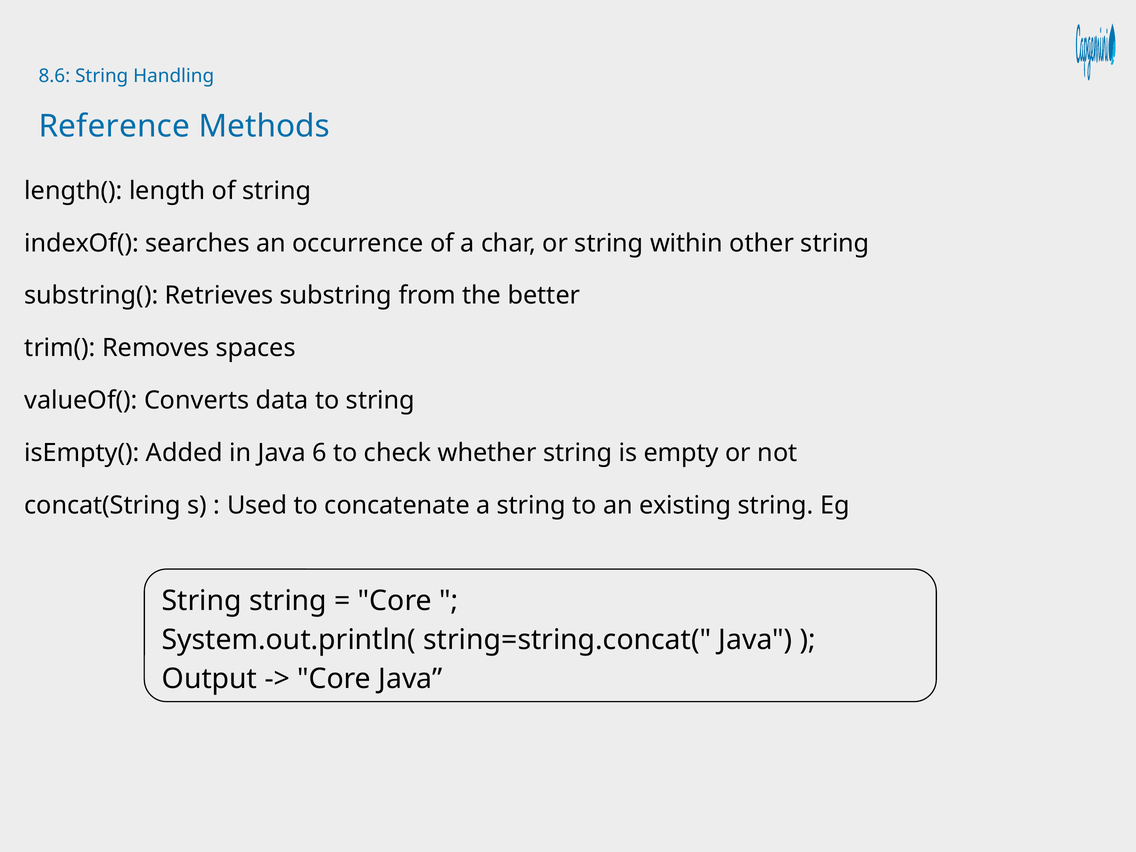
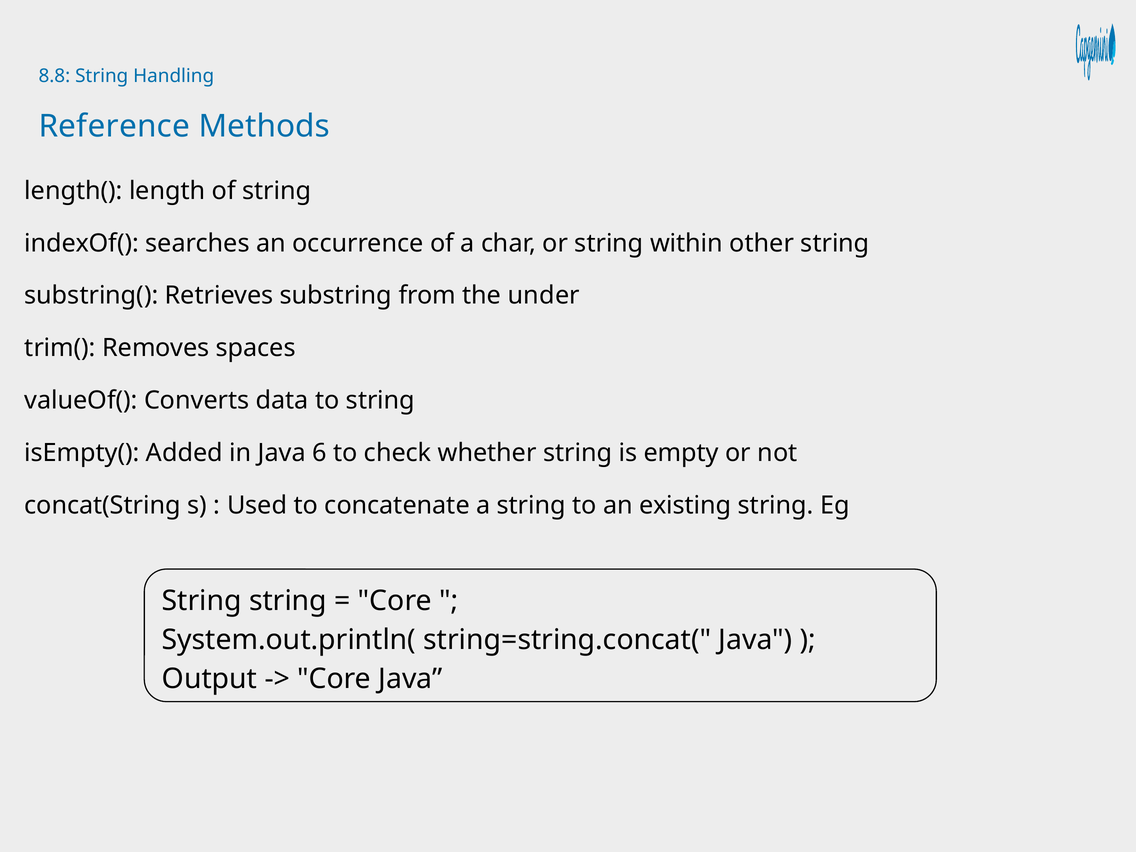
8.6: 8.6 -> 8.8 (54, 76)
better: better -> under (544, 296)
